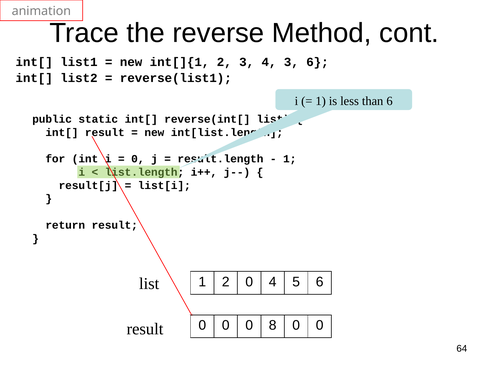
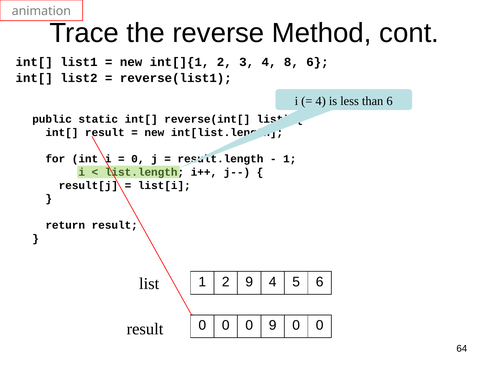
4 3: 3 -> 8 (291, 62)
1: 1 -> 4 (321, 101)
2 0: 0 -> 9 (249, 282)
0 8: 8 -> 9 (273, 325)
